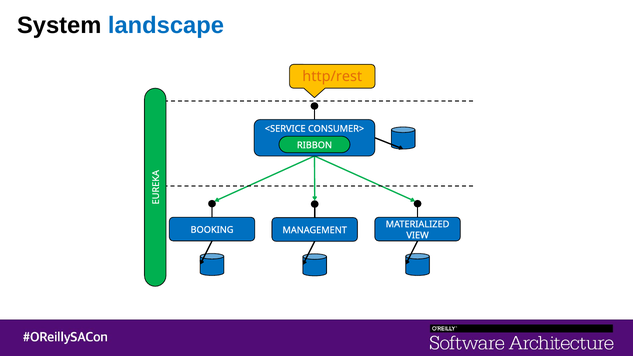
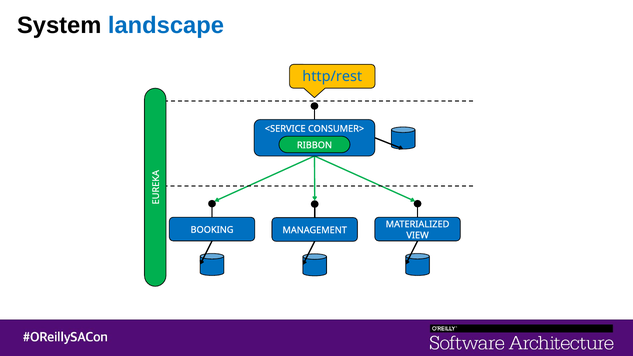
http/rest colour: orange -> blue (332, 76)
